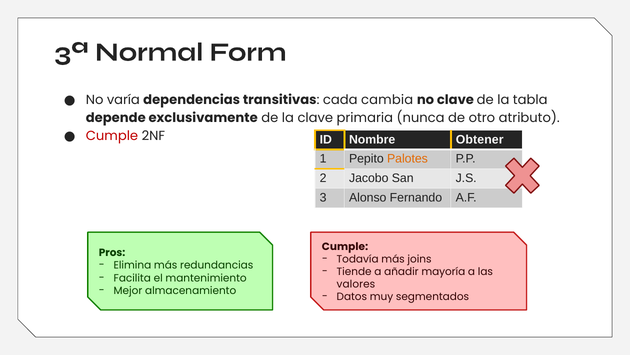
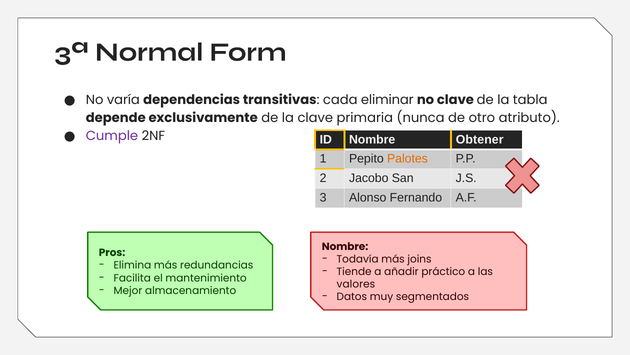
cambia: cambia -> eliminar (387, 100)
Cumple colour: red -> purple (112, 136)
Cumple: Cumple -> Nombre (345, 246)
mayoría: mayoría -> práctico (443, 271)
